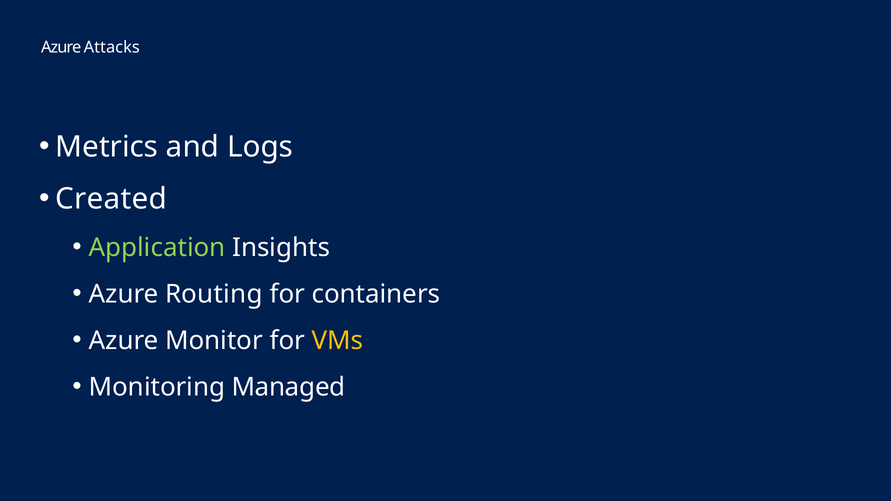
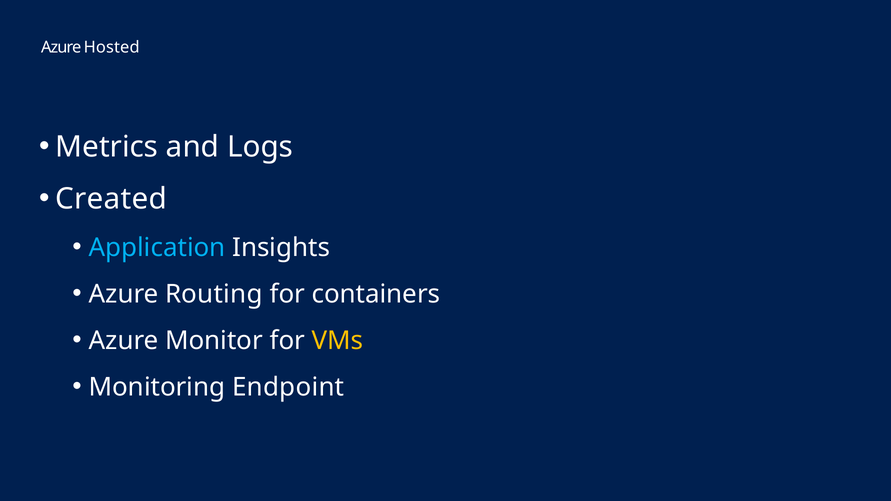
Attacks: Attacks -> Hosted (112, 47)
Application colour: light green -> light blue (157, 248)
Managed: Managed -> Endpoint (288, 387)
